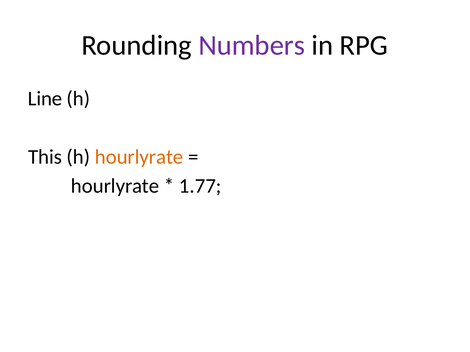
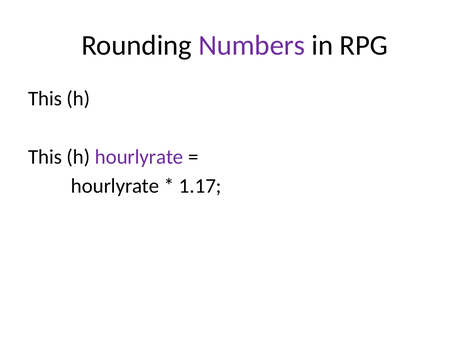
Line: Line -> This (45, 99)
hourlyrate colour: orange -> purple (139, 157)
1.77: 1.77 -> 1.17 (200, 186)
